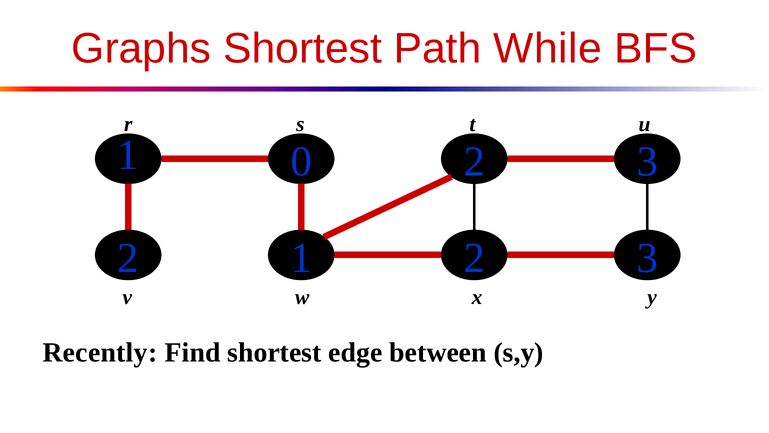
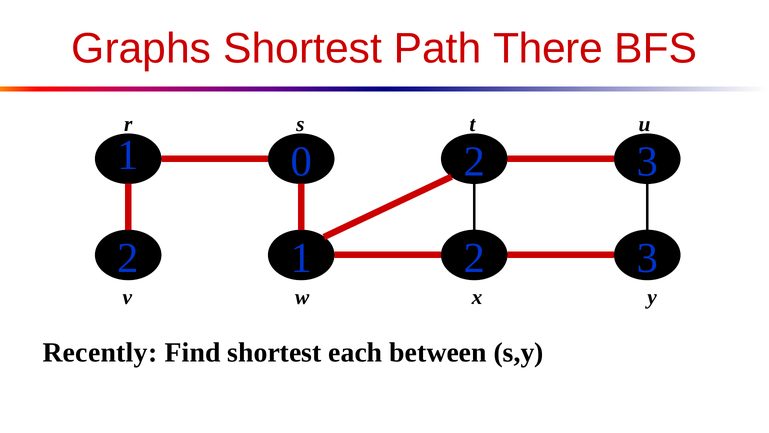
While: While -> There (548, 49)
edge: edge -> each (355, 352)
